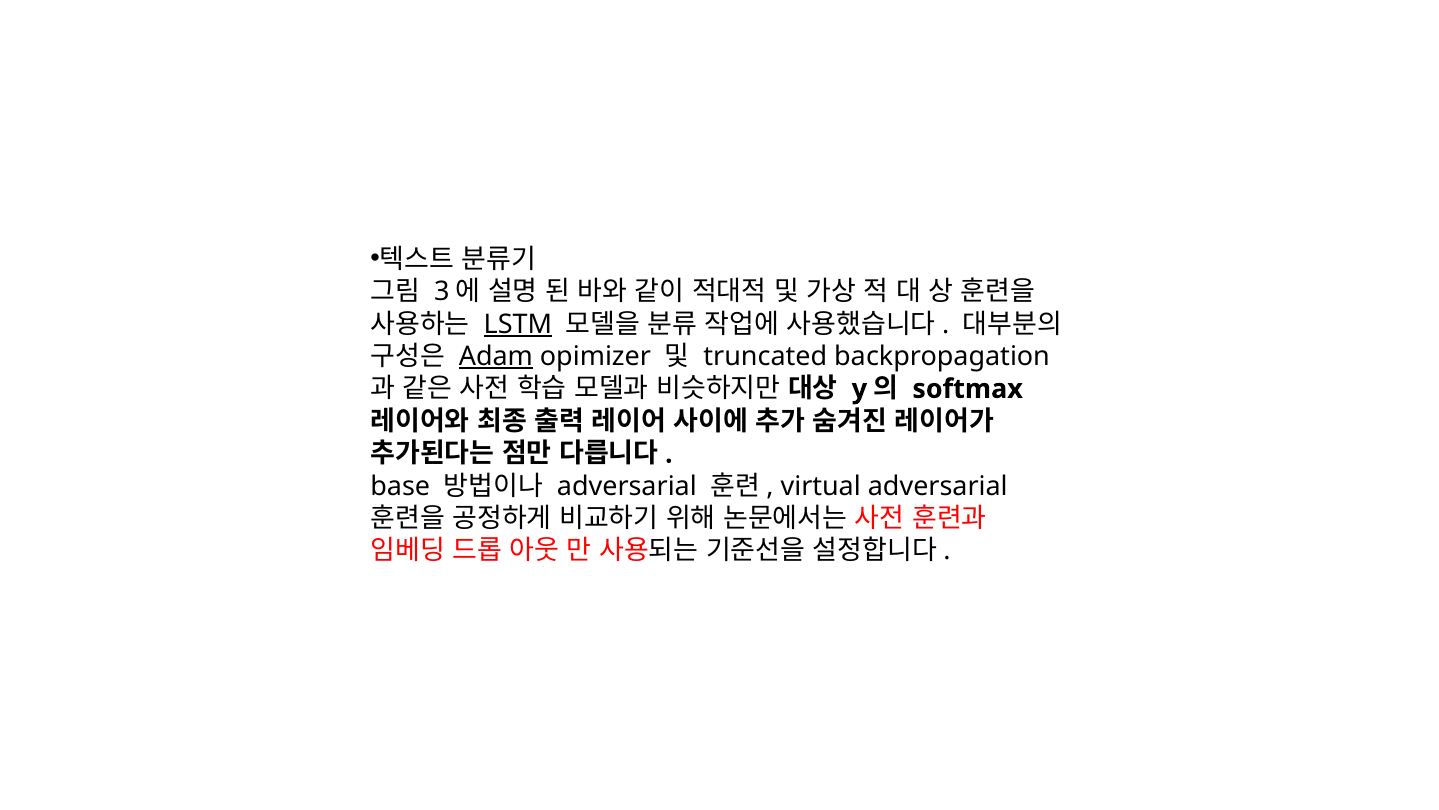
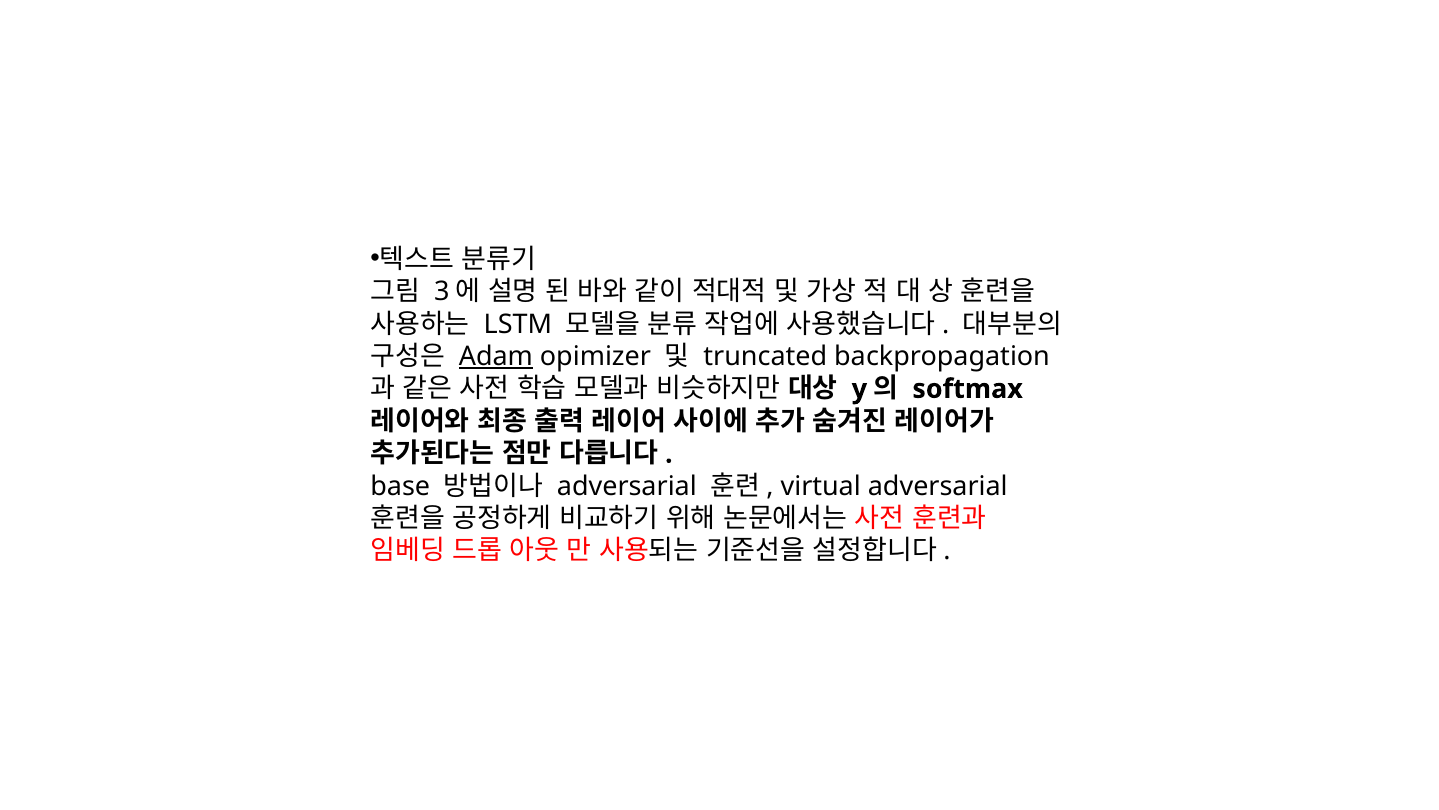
LSTM underline: present -> none (518, 324)
